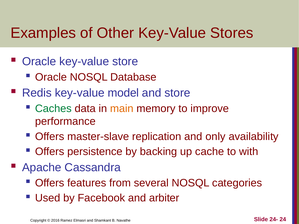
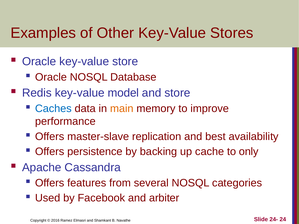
Caches colour: green -> blue (53, 109)
only: only -> best (216, 137)
with: with -> only (249, 152)
